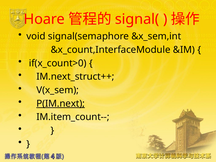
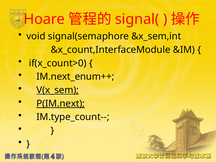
IM.next_struct++: IM.next_struct++ -> IM.next_enum++ (75, 77)
V(x_sem underline: none -> present (58, 90)
IM.item_count--: IM.item_count-- -> IM.type_count-- (73, 117)
